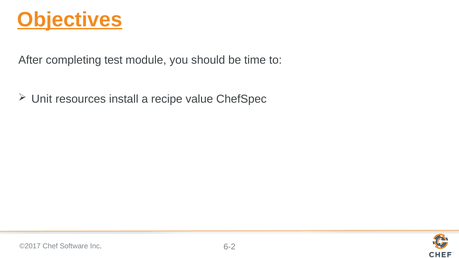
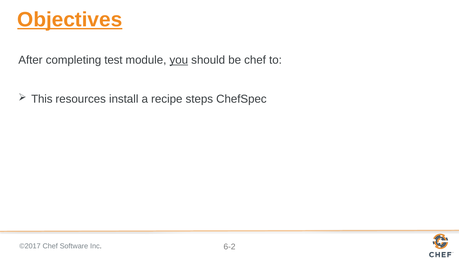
you underline: none -> present (179, 60)
be time: time -> chef (255, 60)
Unit: Unit -> This (42, 99)
value: value -> steps (199, 99)
